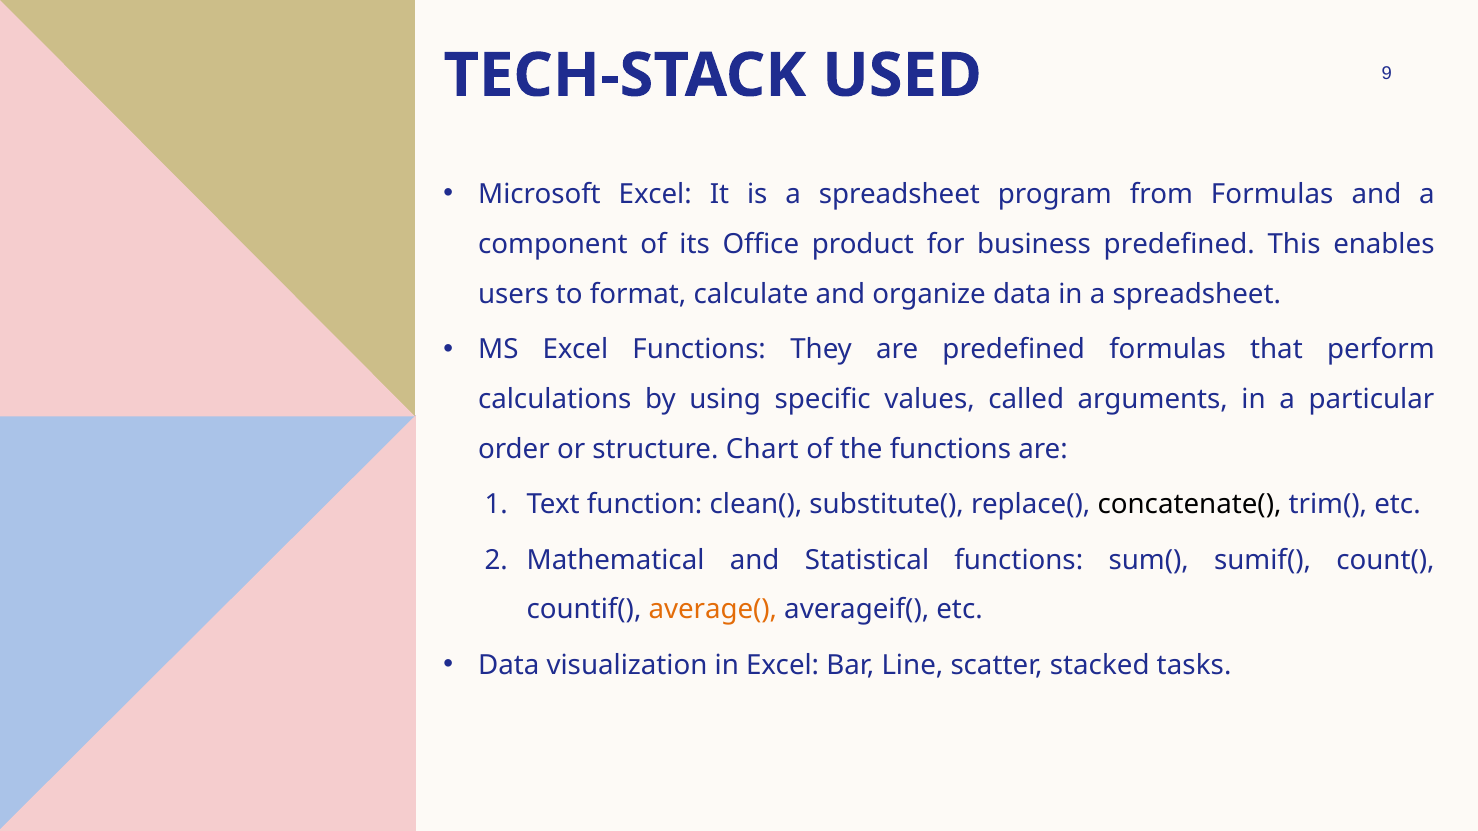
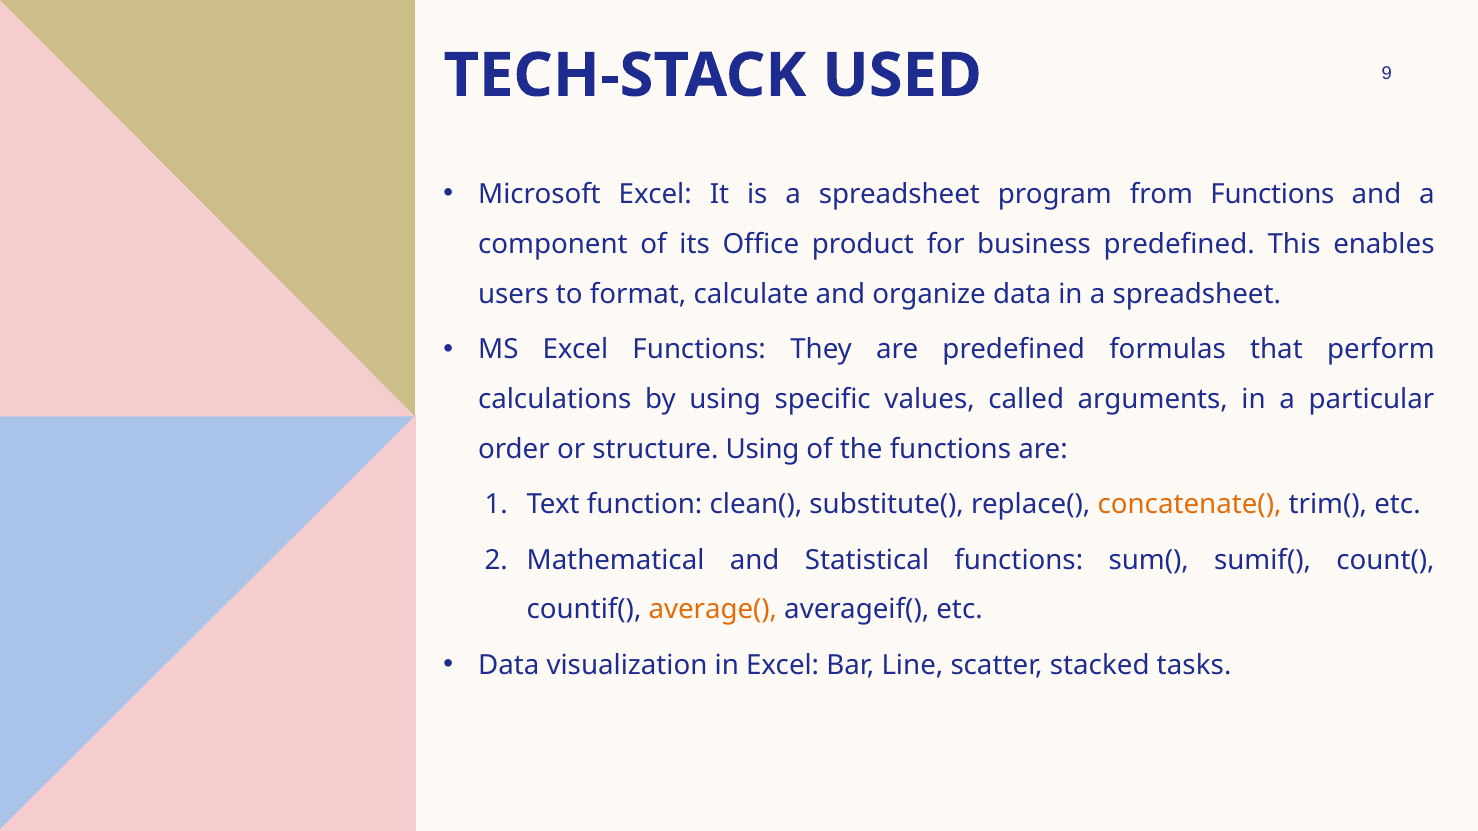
from Formulas: Formulas -> Functions (1272, 194)
structure Chart: Chart -> Using (763, 449)
concatenate( colour: black -> orange (1190, 505)
